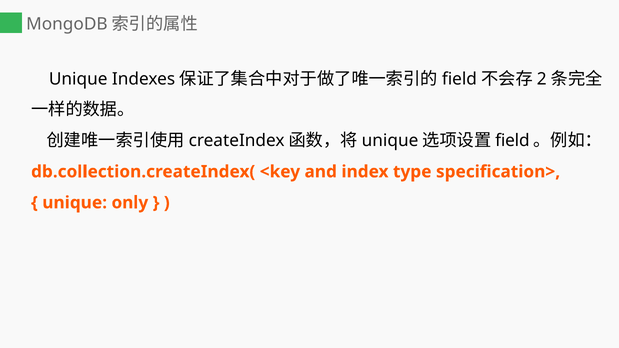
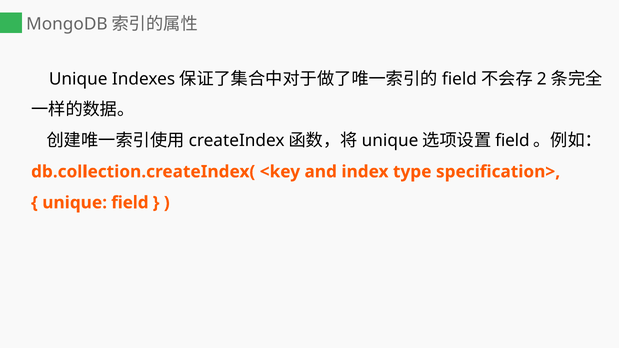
unique only: only -> field (130, 203)
